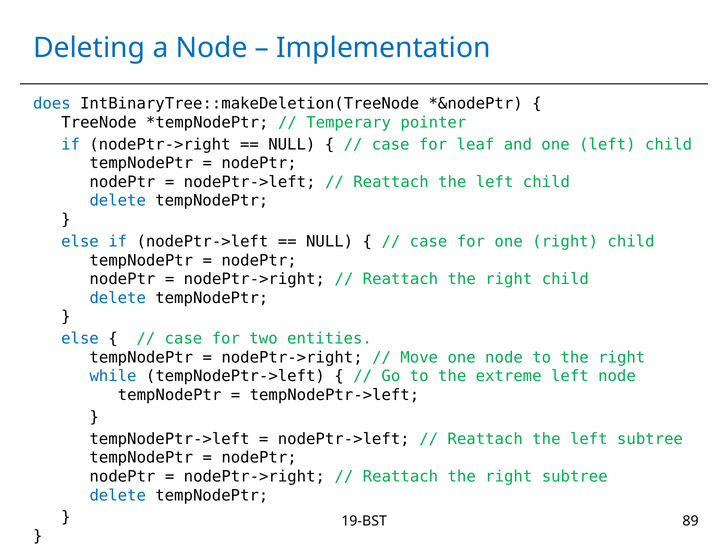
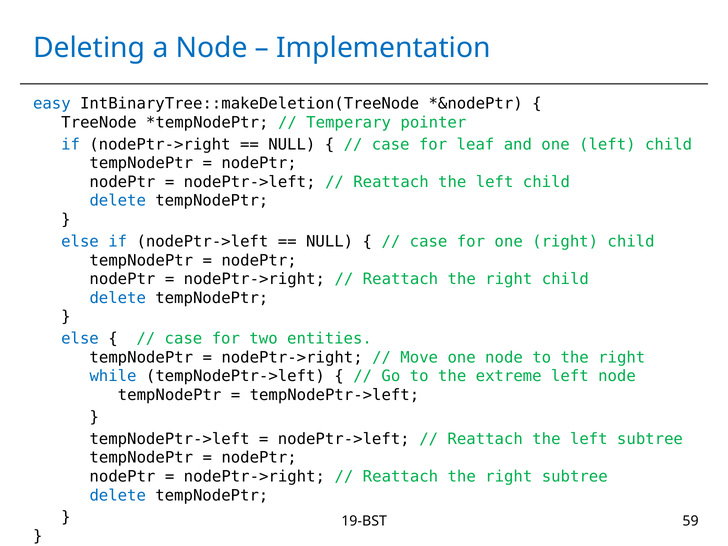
does: does -> easy (52, 104)
89: 89 -> 59 (691, 521)
